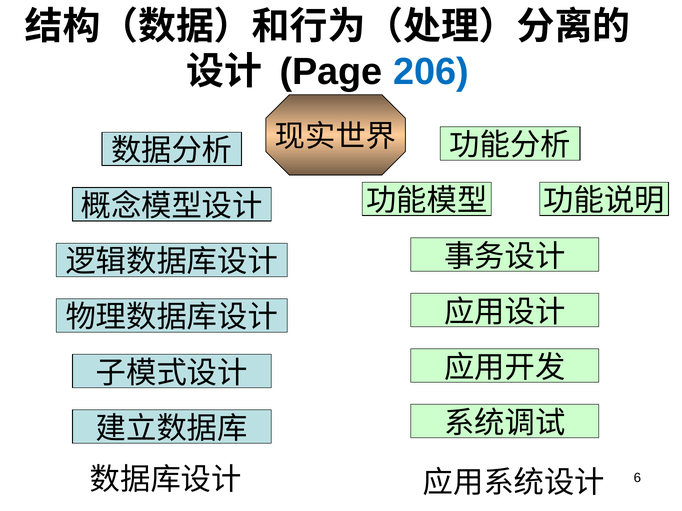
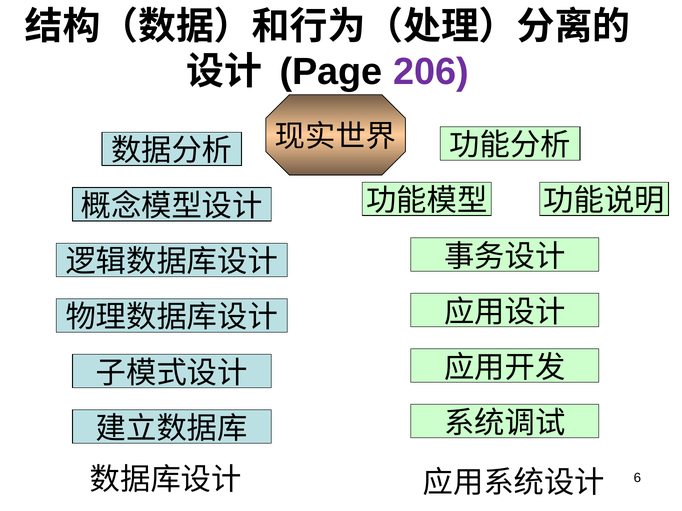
206 colour: blue -> purple (431, 72)
